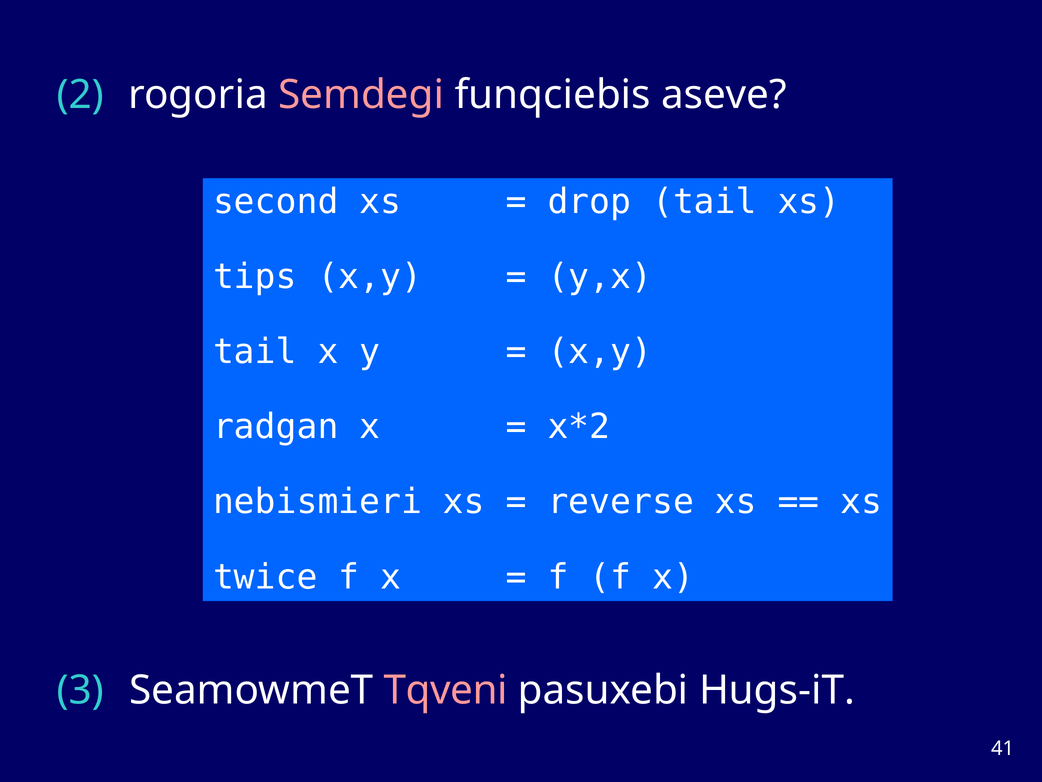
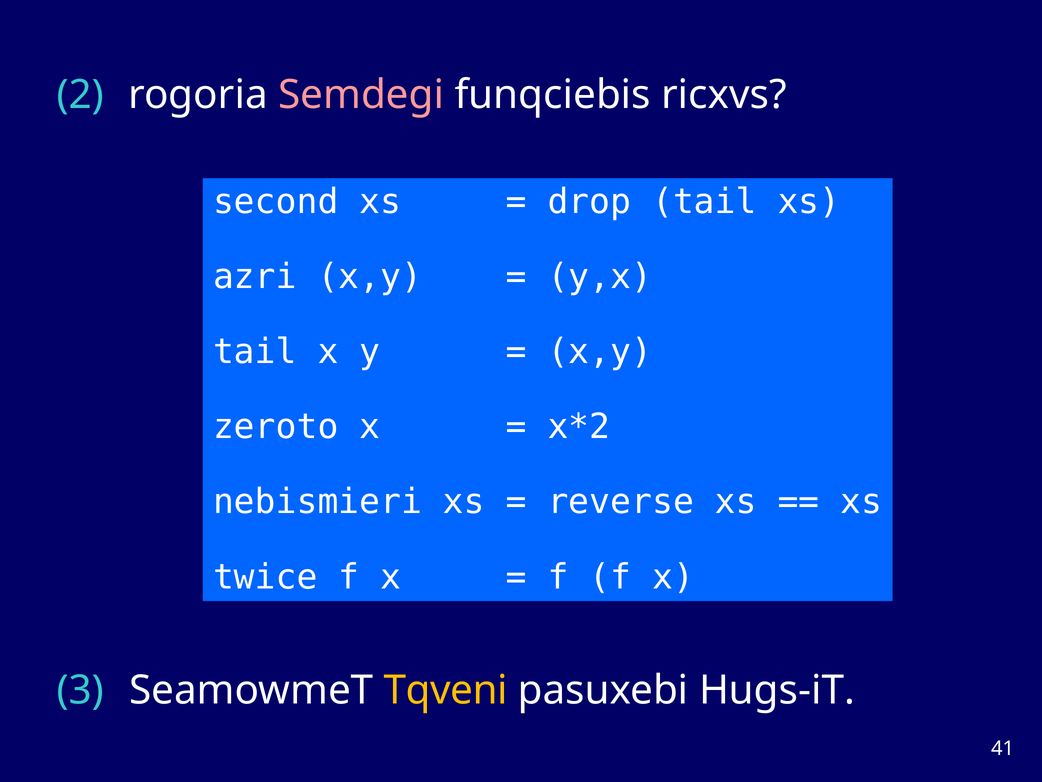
aseve: aseve -> ricxvs (724, 95)
tips: tips -> azri (255, 277)
radgan: radgan -> zeroto (276, 427)
Tqveni colour: pink -> yellow (446, 690)
